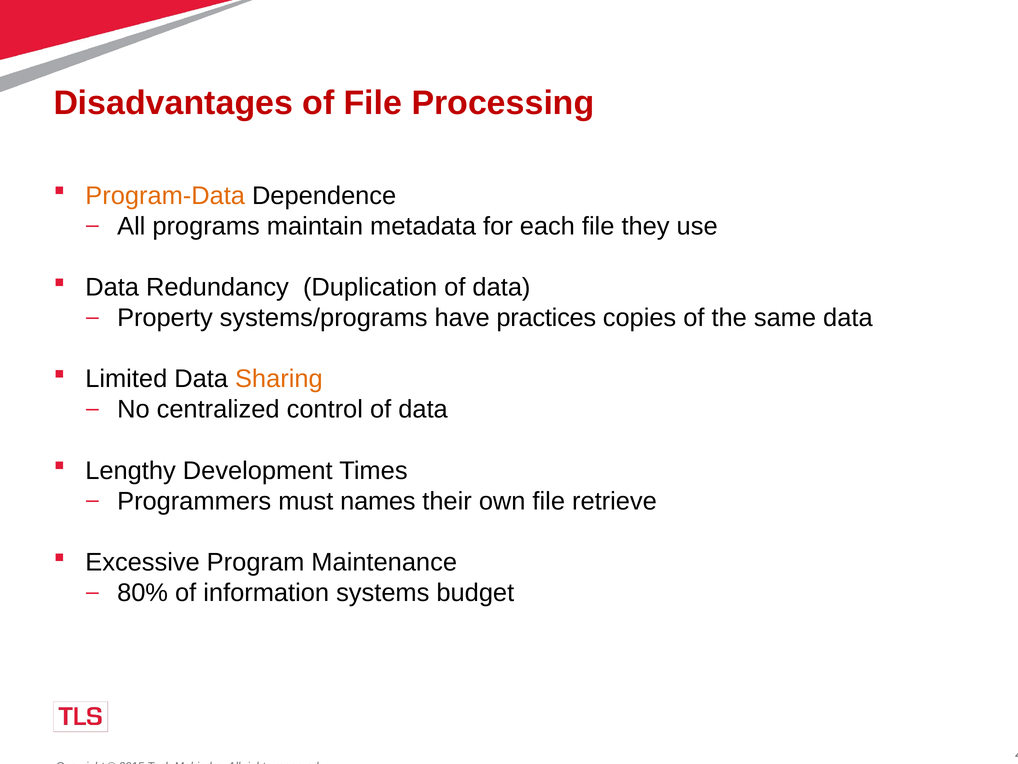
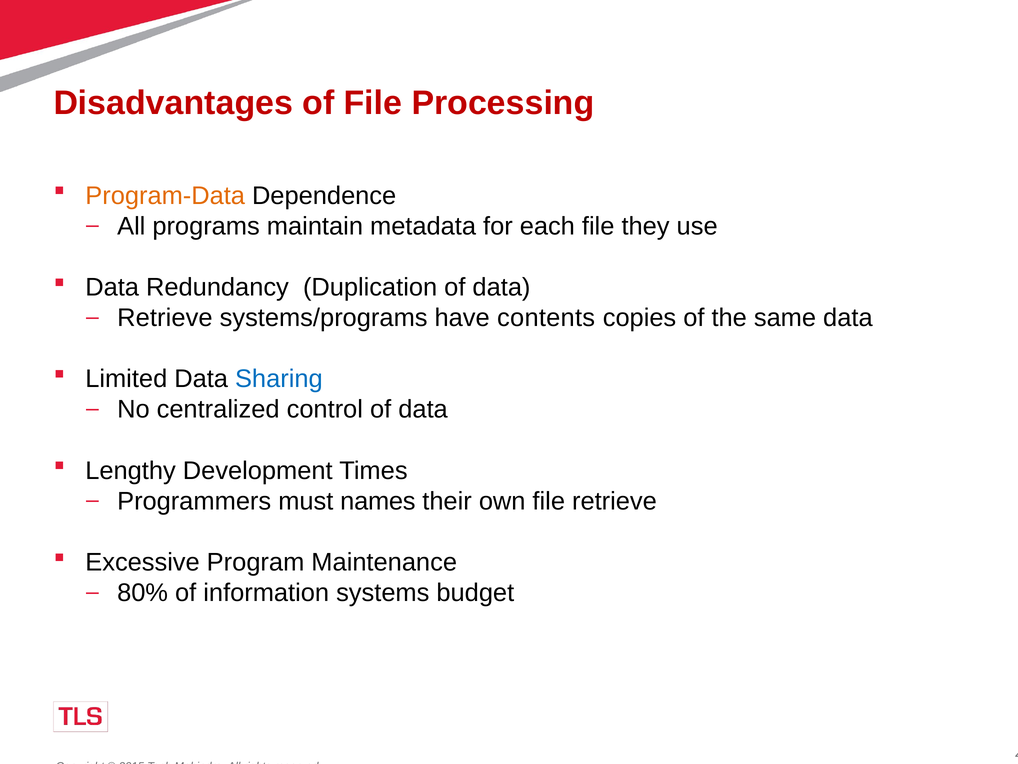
Property: Property -> Retrieve (165, 318)
practices: practices -> contents (546, 318)
Sharing colour: orange -> blue (279, 379)
